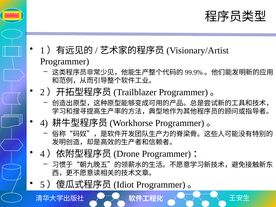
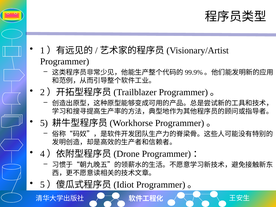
4: 4 -> 5 (44, 123)
